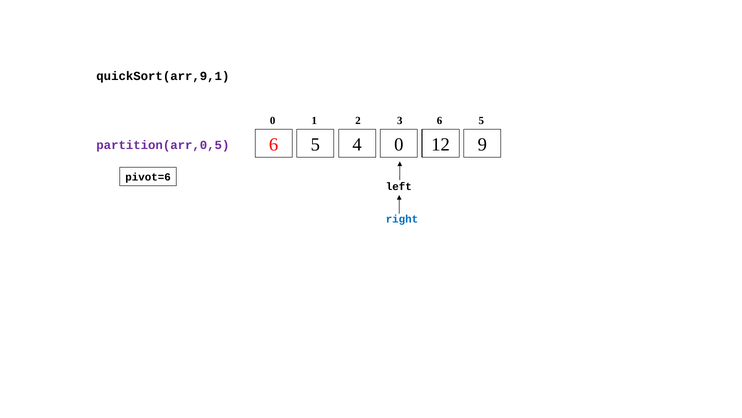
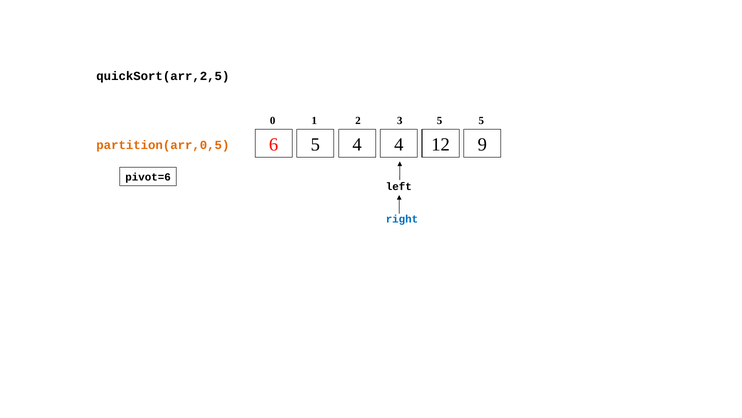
quickSort(arr,9,1: quickSort(arr,9,1 -> quickSort(arr,2,5 (163, 76)
3 6: 6 -> 5 (440, 121)
4 0: 0 -> 4 (399, 144)
partition(arr,0,5 colour: purple -> orange (163, 145)
